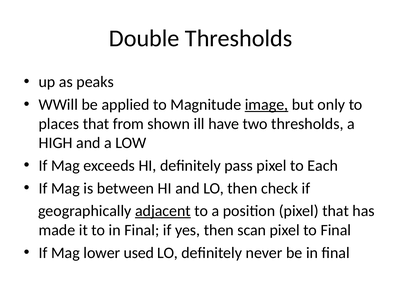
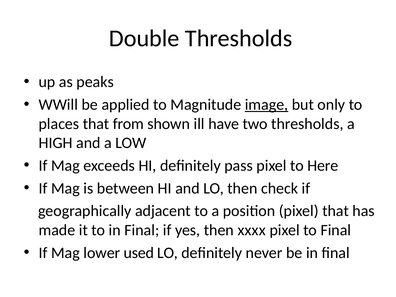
Each: Each -> Here (323, 166)
adjacent underline: present -> none (163, 211)
scan: scan -> xxxx (252, 230)
